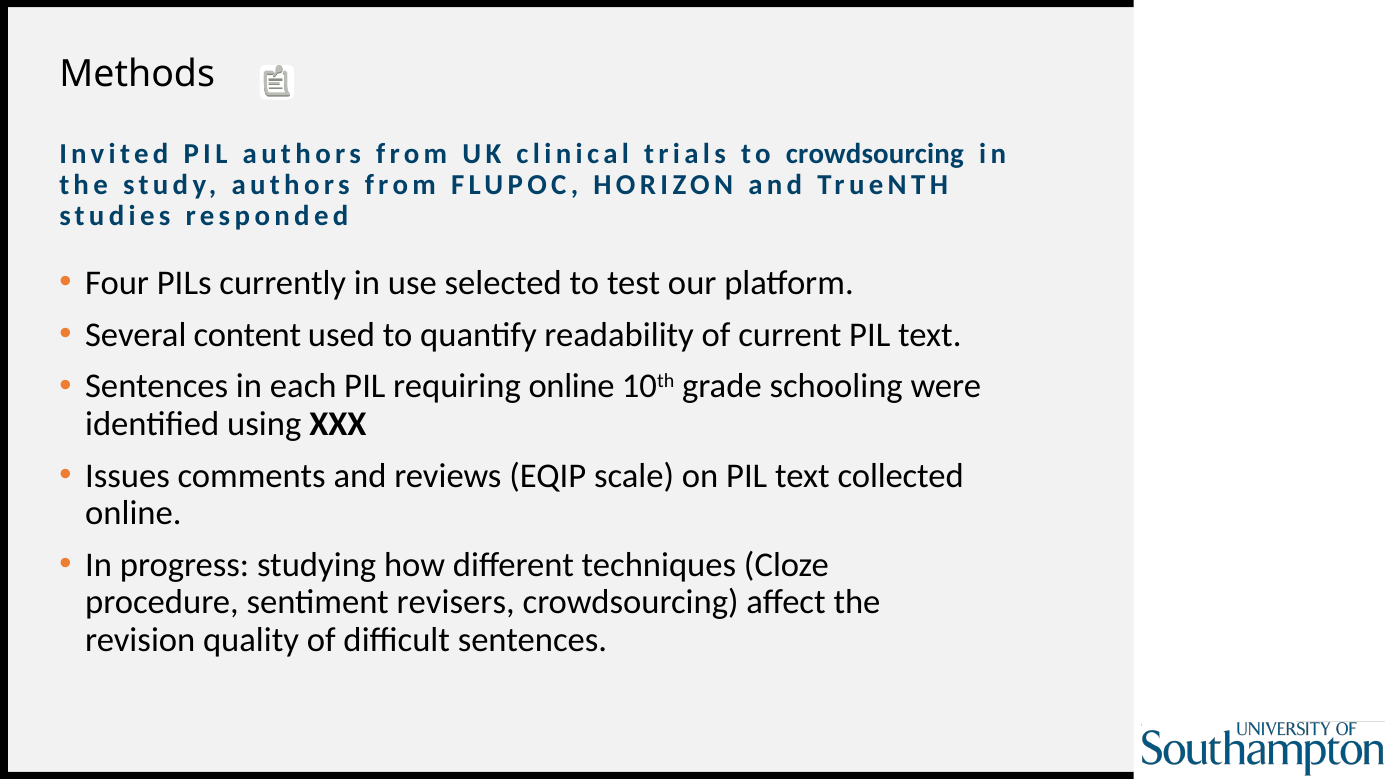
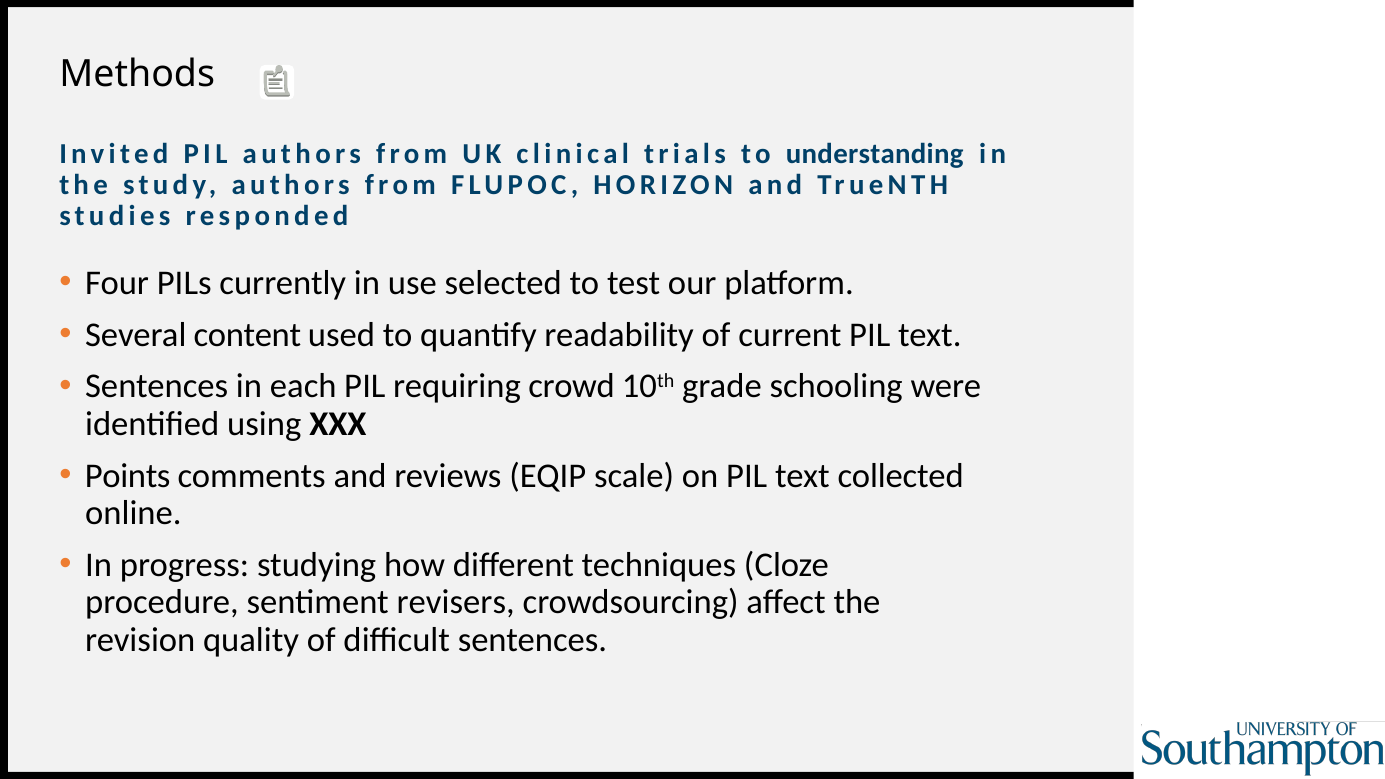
to crowdsourcing: crowdsourcing -> understanding (875, 154)
requiring online: online -> crowd (572, 386)
Issues: Issues -> Points (128, 476)
